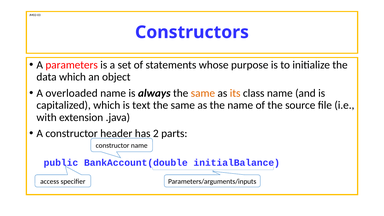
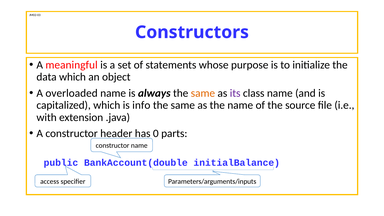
parameters: parameters -> meaningful (72, 65)
its colour: orange -> purple (235, 93)
text: text -> info (141, 105)
2: 2 -> 0 (156, 133)
